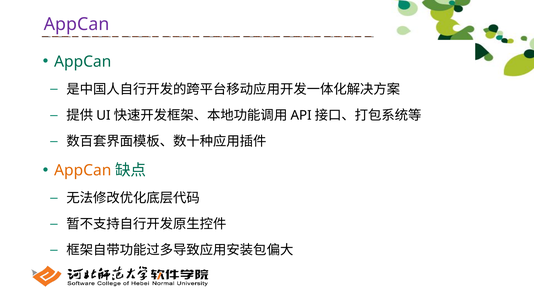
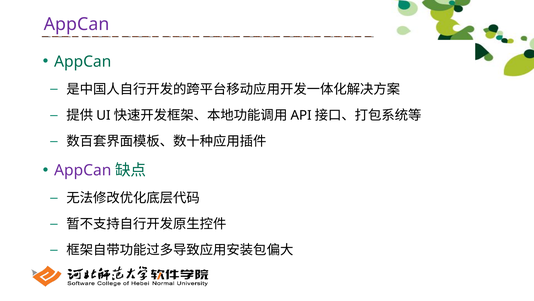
AppCan colour: orange -> purple (83, 170)
